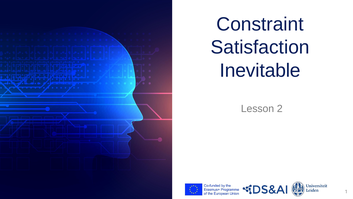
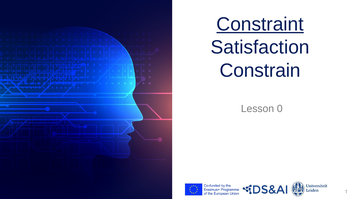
Constraint underline: none -> present (260, 24)
Inevitable: Inevitable -> Constrain (260, 70)
2: 2 -> 0 (280, 109)
